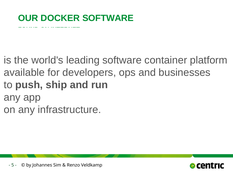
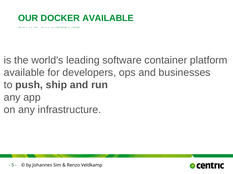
DOCKER SOFTWARE: SOFTWARE -> AVAILABLE (108, 18)
